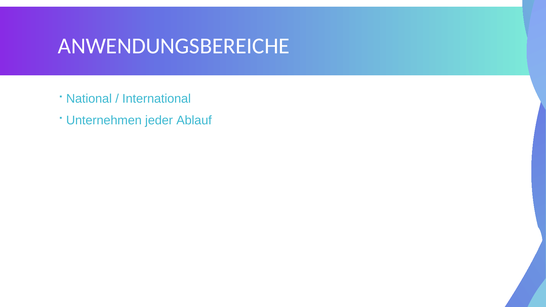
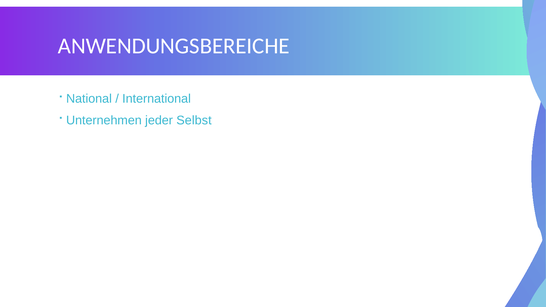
Ablauf: Ablauf -> Selbst (194, 120)
